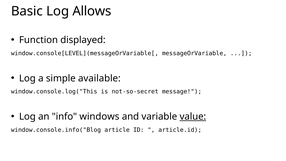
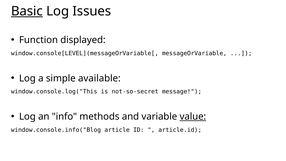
Basic underline: none -> present (27, 11)
Allows: Allows -> Issues (92, 11)
windows: windows -> methods (99, 117)
